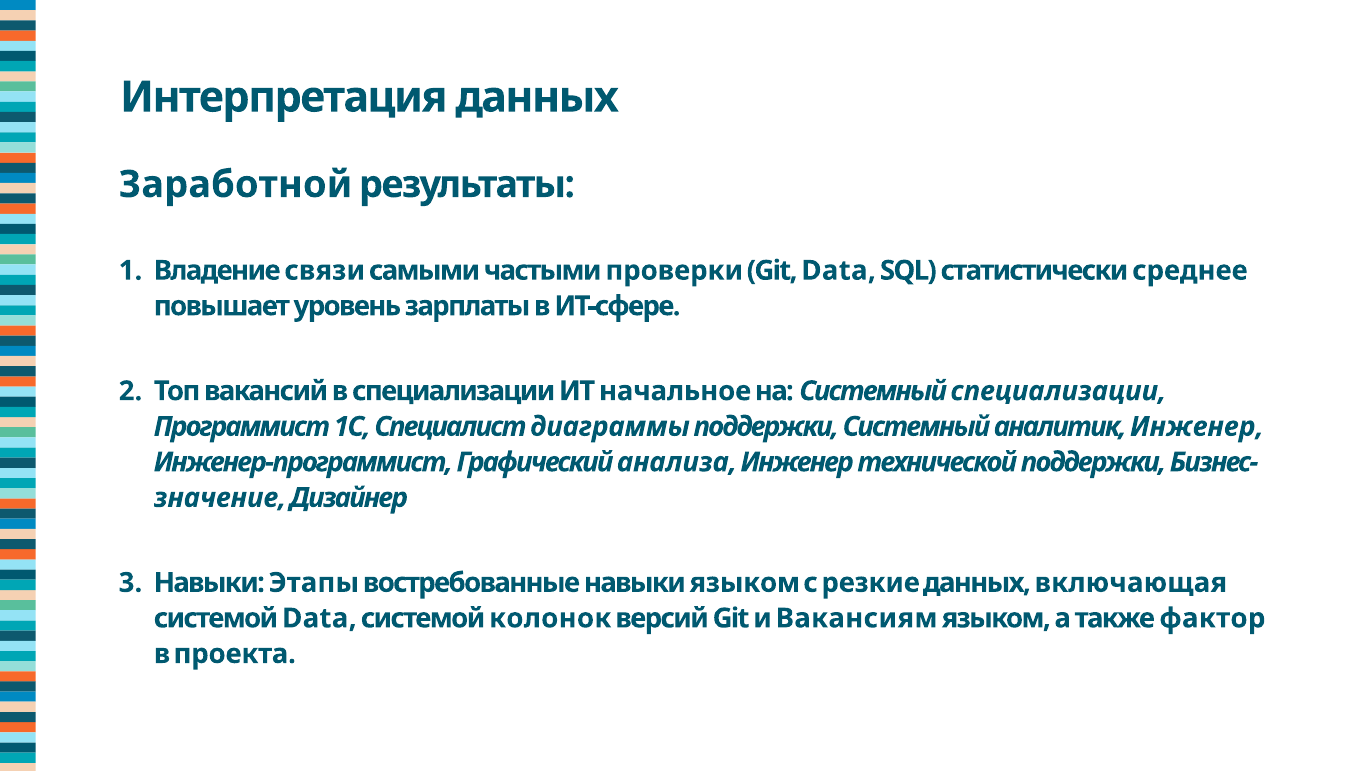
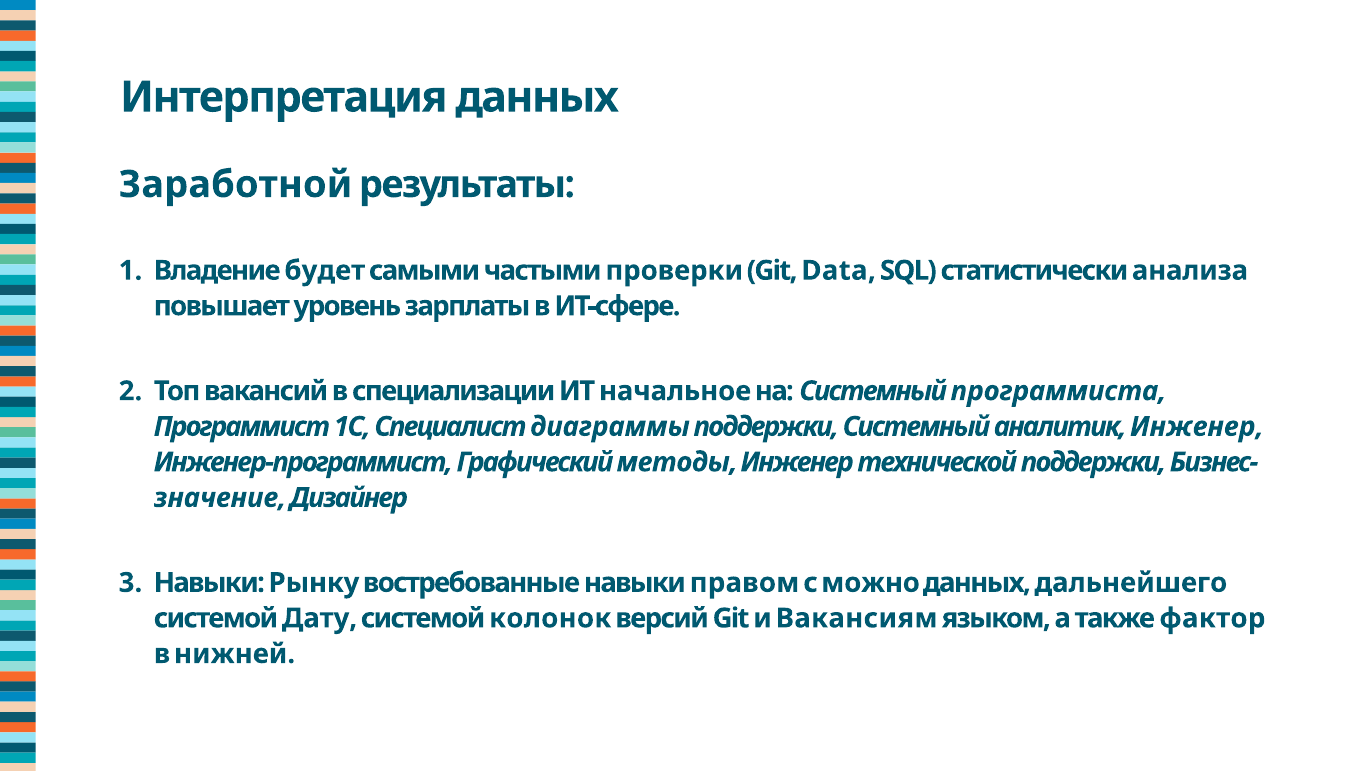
связи: связи -> будет (325, 270)
среднее: среднее -> анализа (1190, 270)
Системный специализации: специализации -> программиста (1058, 391)
анализа: анализа -> методы (677, 462)
Этапы: Этапы -> Рынку (314, 583)
навыки языком: языком -> правом (744, 583)
резкие: резкие -> можно (871, 583)
включающая: включающая -> дальнейшего (1131, 583)
системой Data: Data -> Дату (320, 618)
проекта: проекта -> нижней (235, 654)
